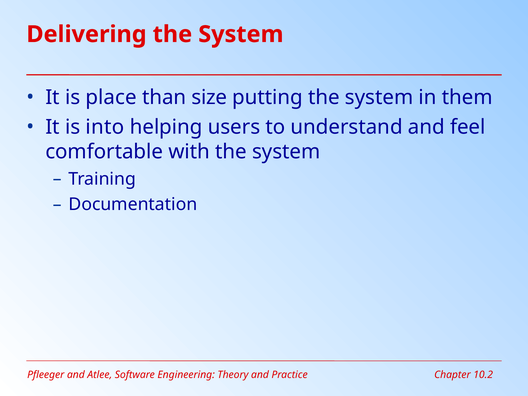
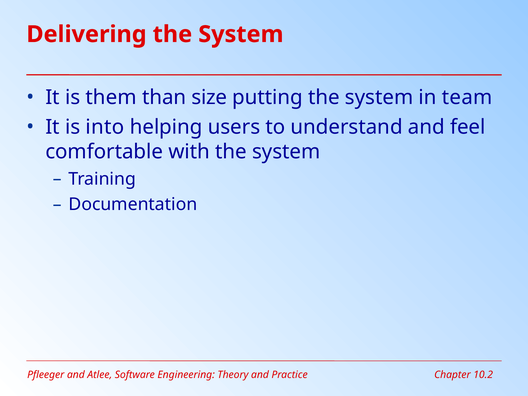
place: place -> them (111, 97)
them: them -> team (467, 97)
